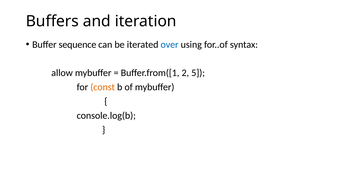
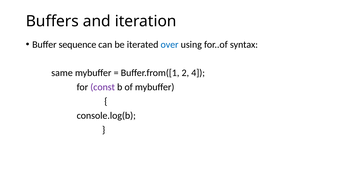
allow: allow -> same (62, 73)
5: 5 -> 4 (198, 73)
const colour: orange -> purple (103, 87)
